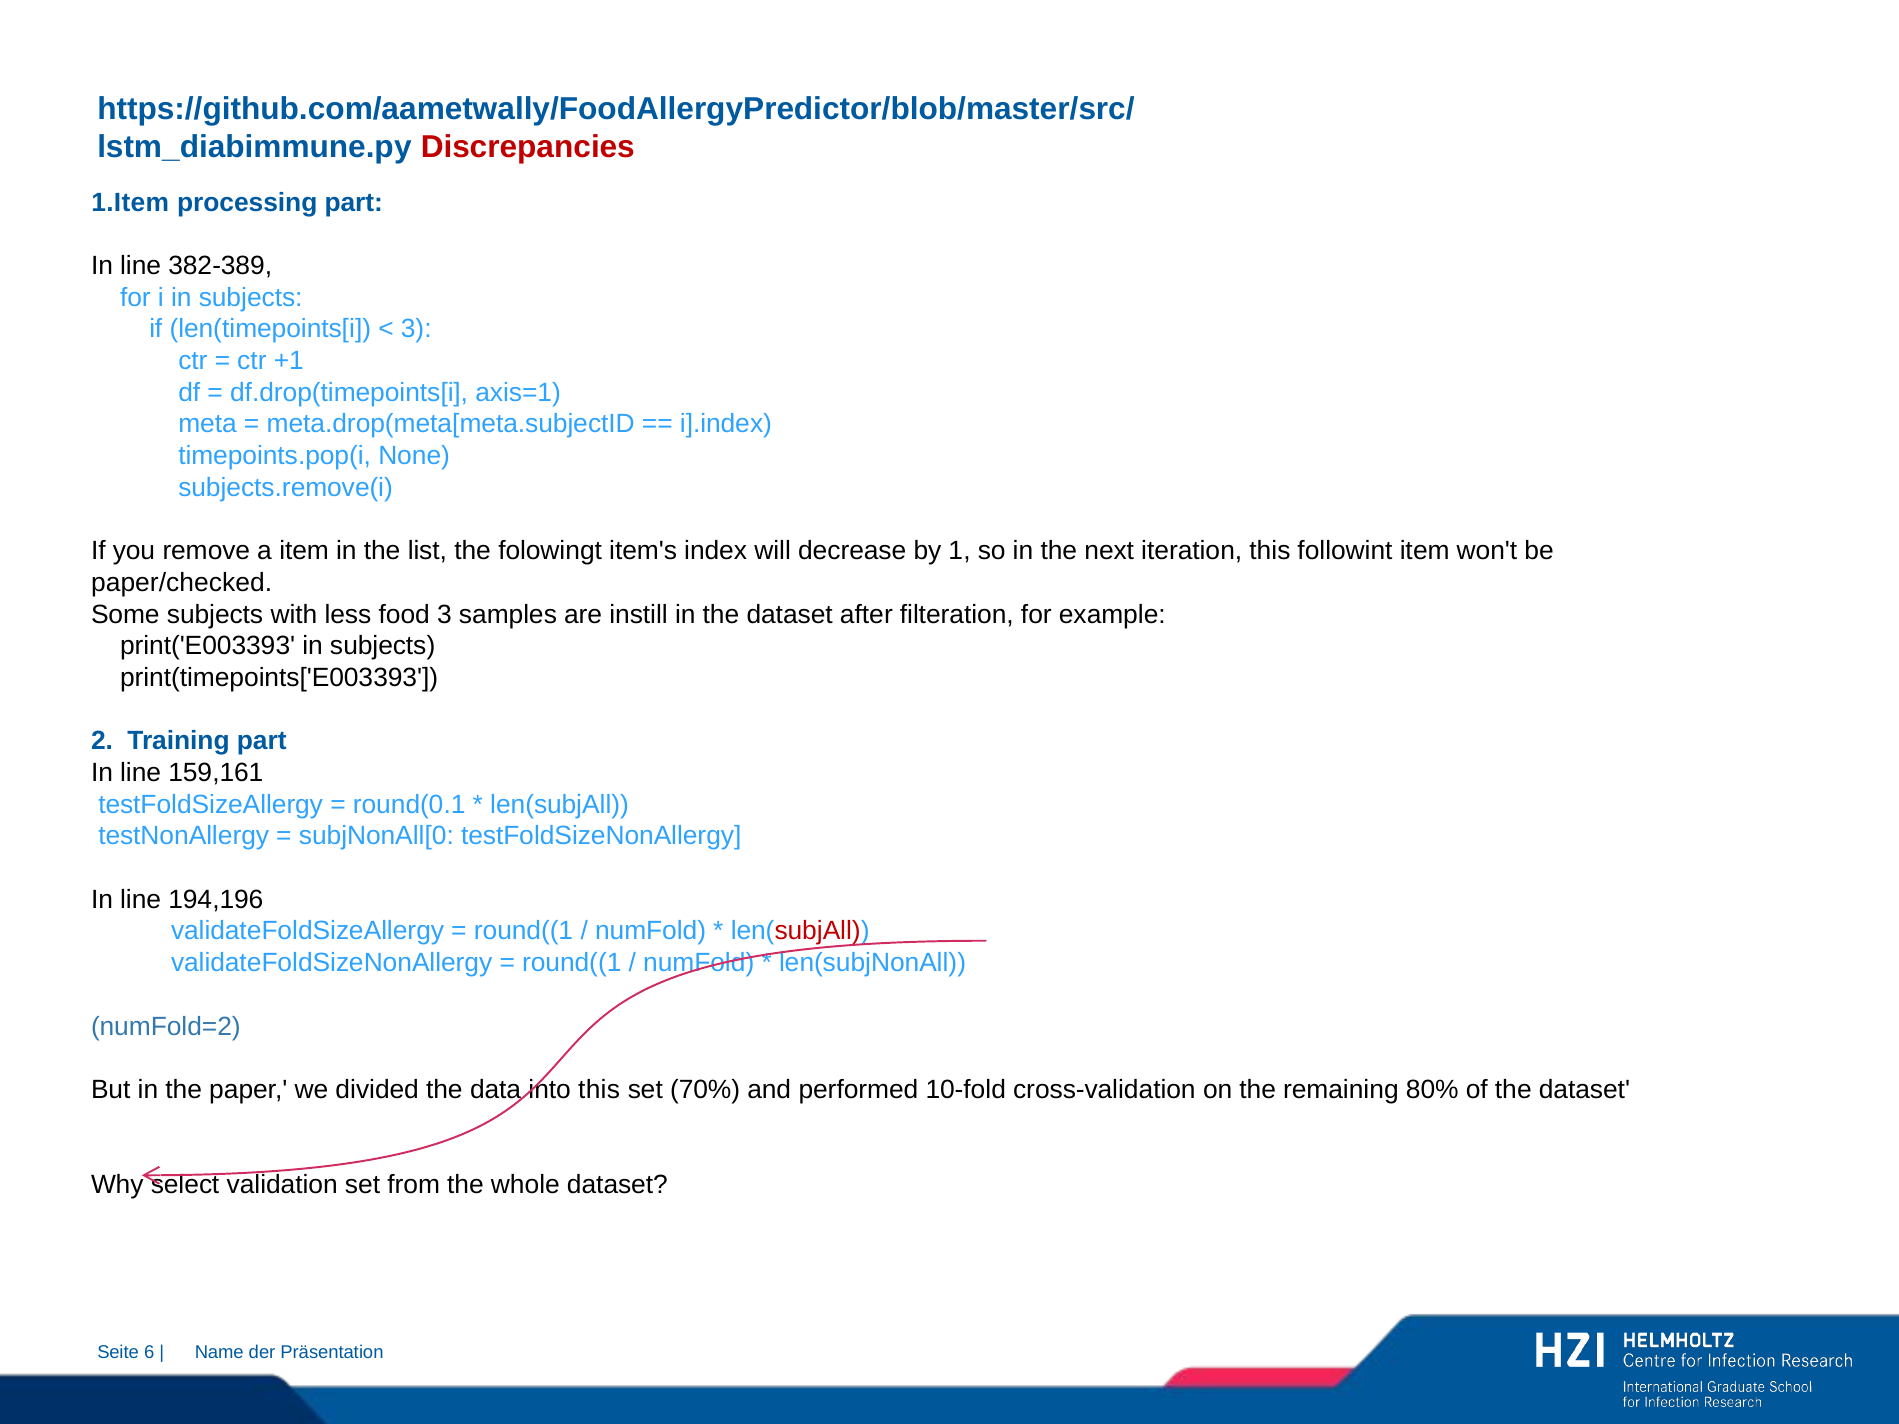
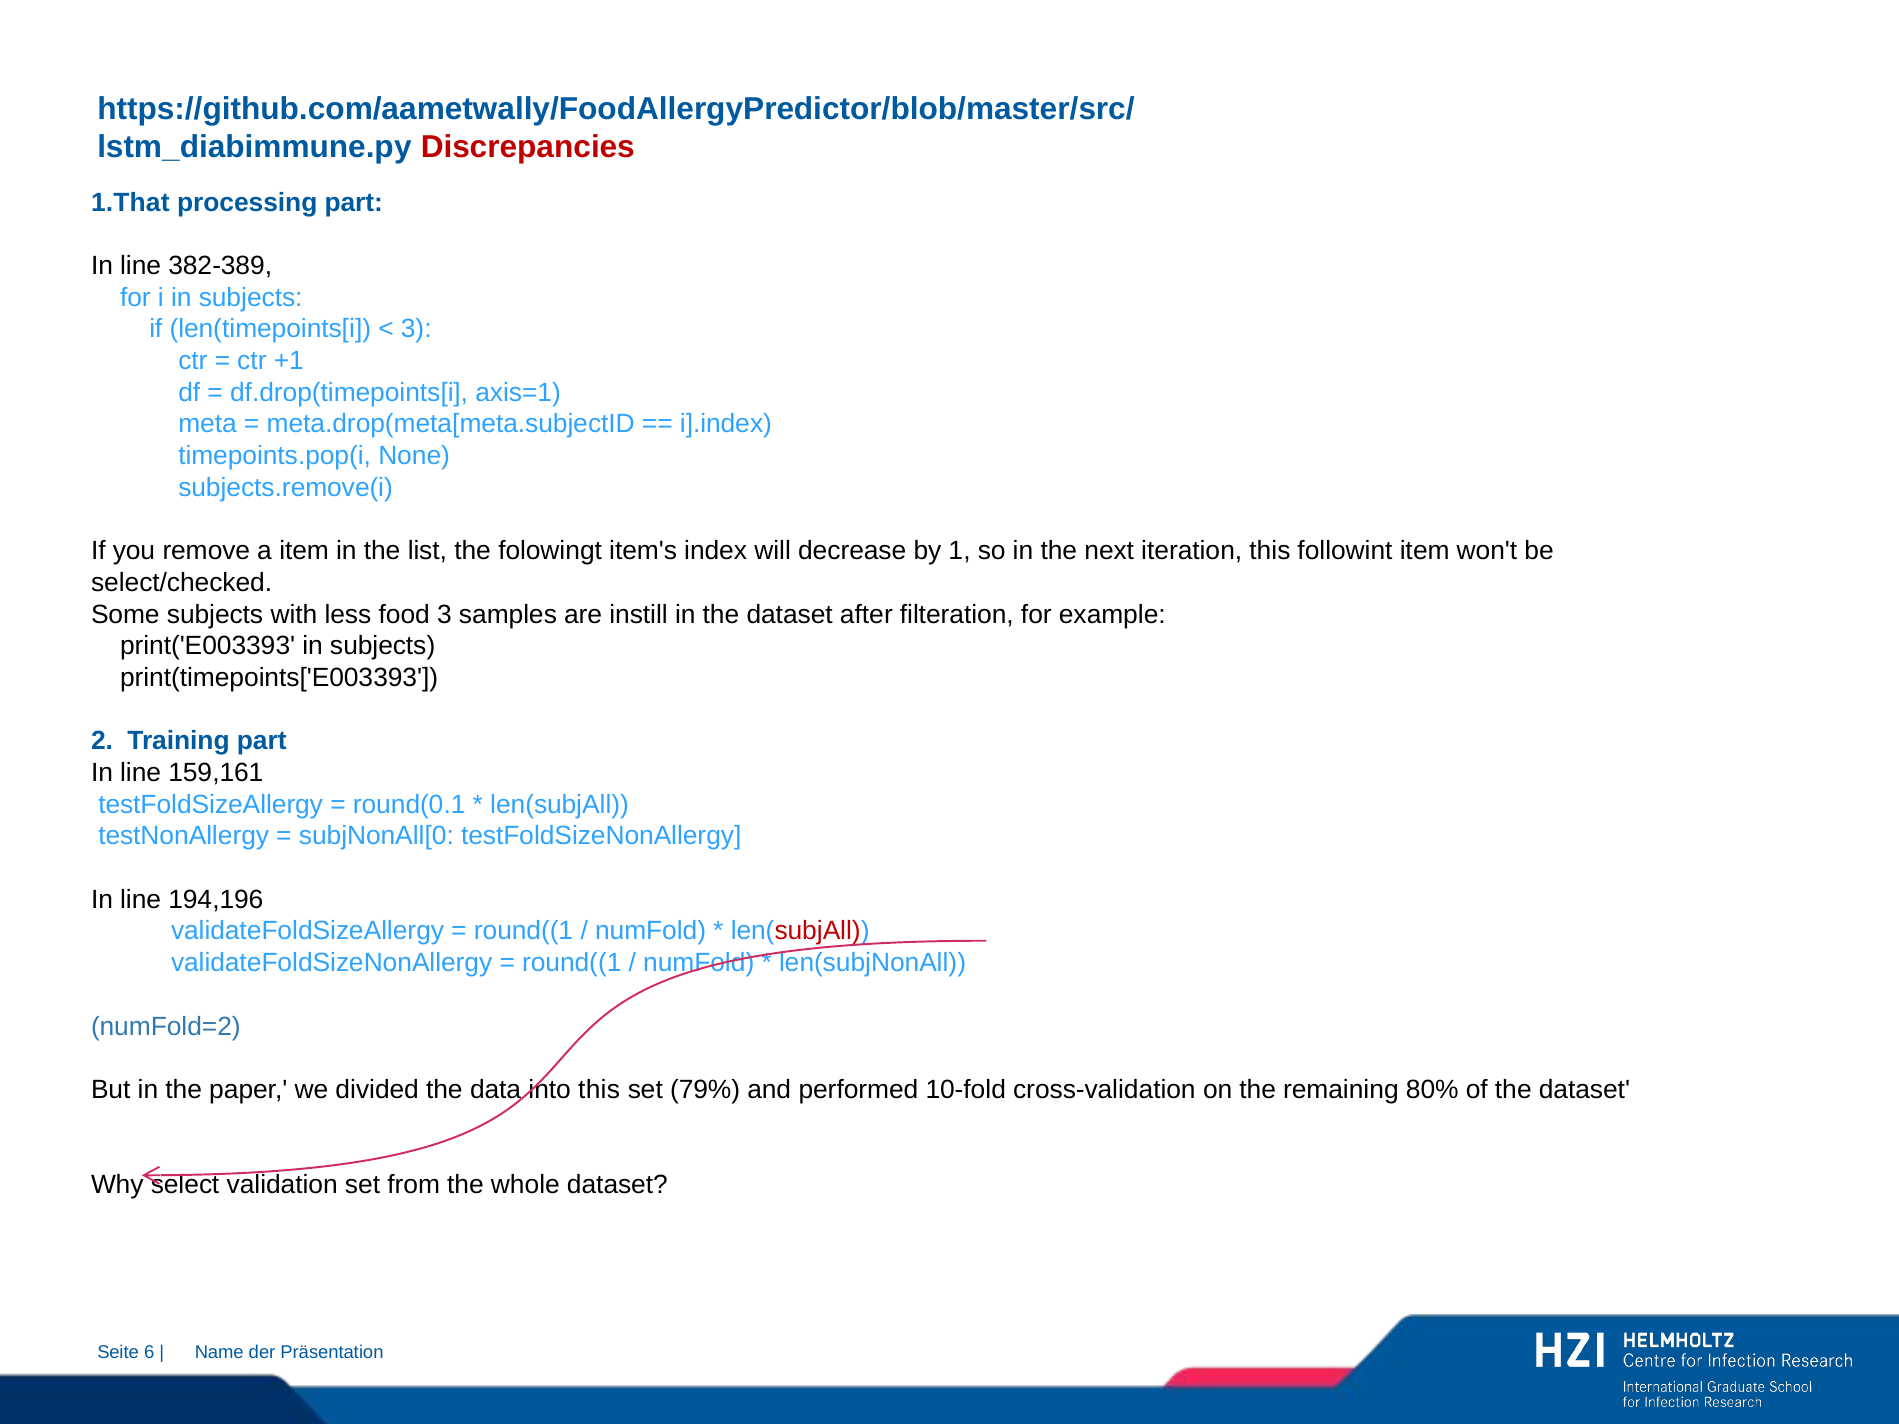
1.Item: 1.Item -> 1.That (130, 202)
paper/checked: paper/checked -> select/checked (182, 583)
70%: 70% -> 79% (705, 1090)
